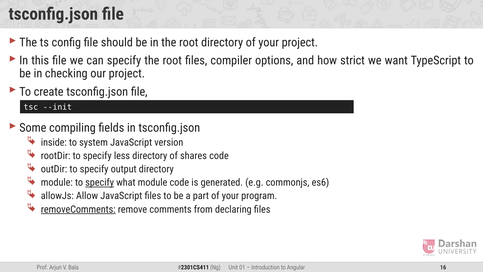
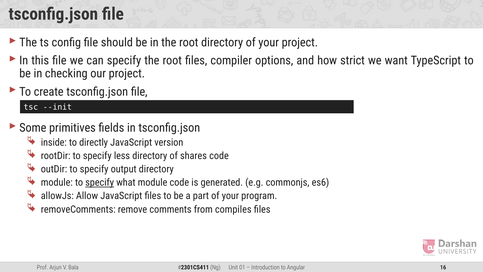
compiling: compiling -> primitives (72, 128)
system: system -> directly (94, 142)
removeComments underline: present -> none (78, 209)
declaring: declaring -> compiles (233, 209)
